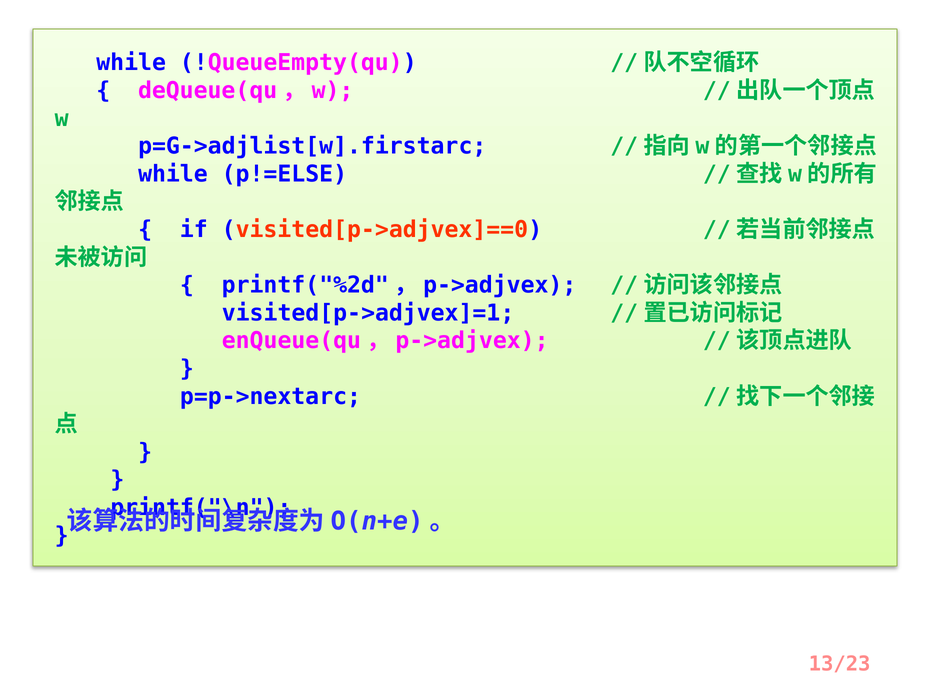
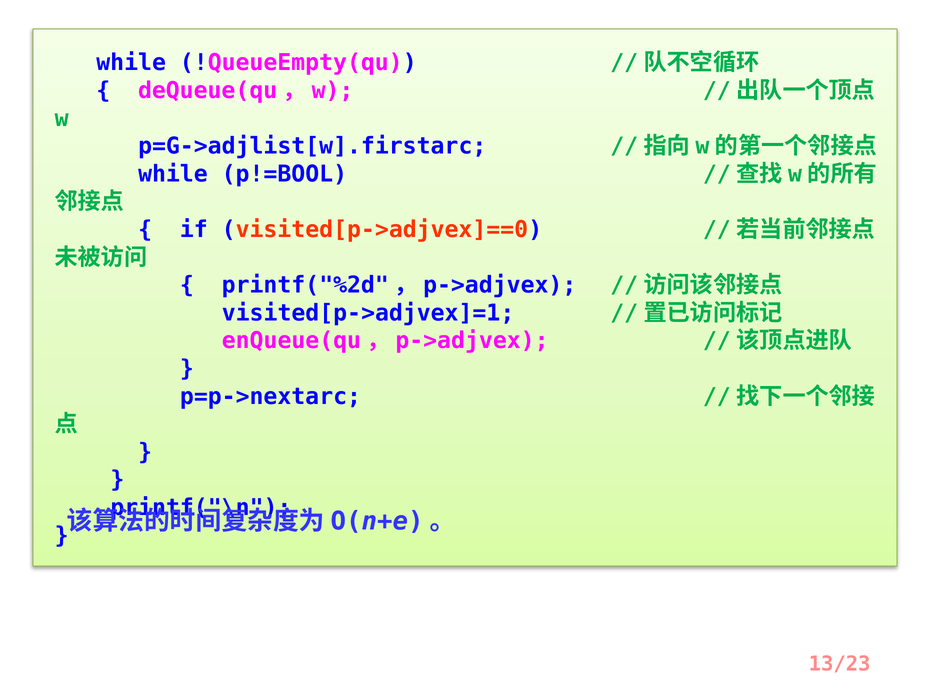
p!=ELSE: p!=ELSE -> p!=BOOL (284, 174)
